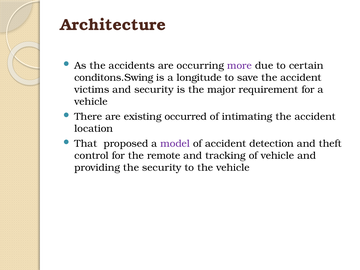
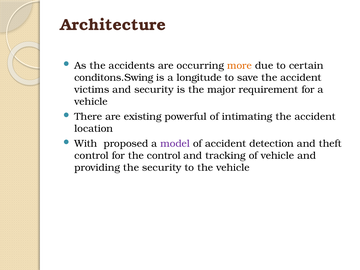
more colour: purple -> orange (240, 65)
occurred: occurred -> powerful (186, 117)
That: That -> With (86, 144)
the remote: remote -> control (164, 156)
